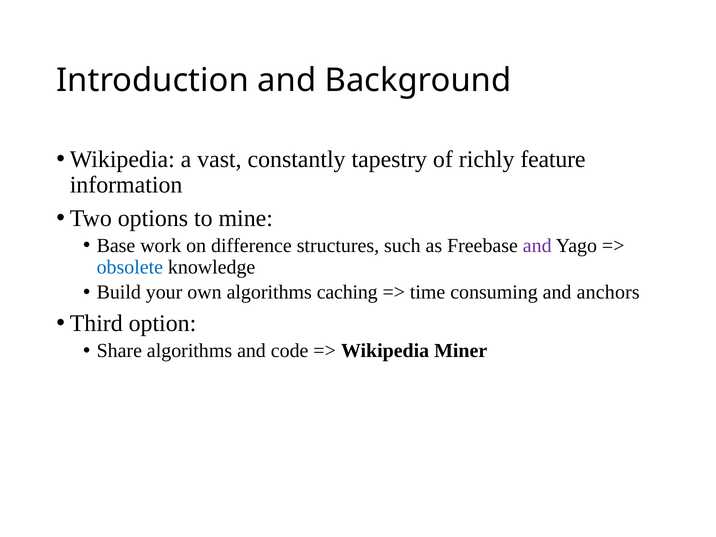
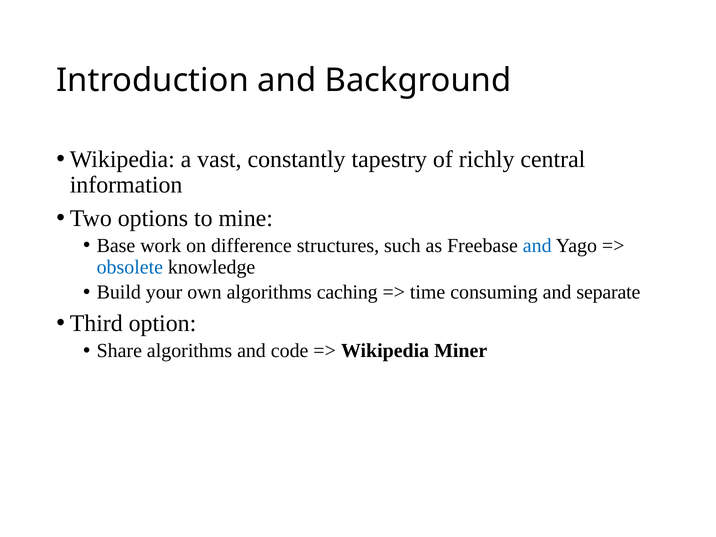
feature: feature -> central (553, 159)
and colour: purple -> blue (537, 246)
anchors: anchors -> separate (608, 292)
